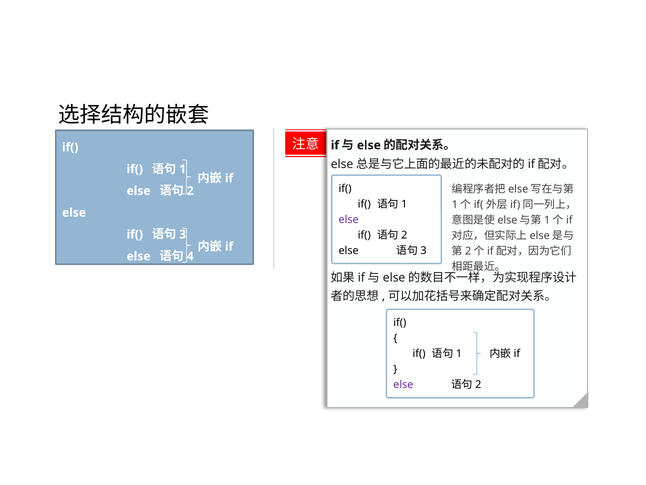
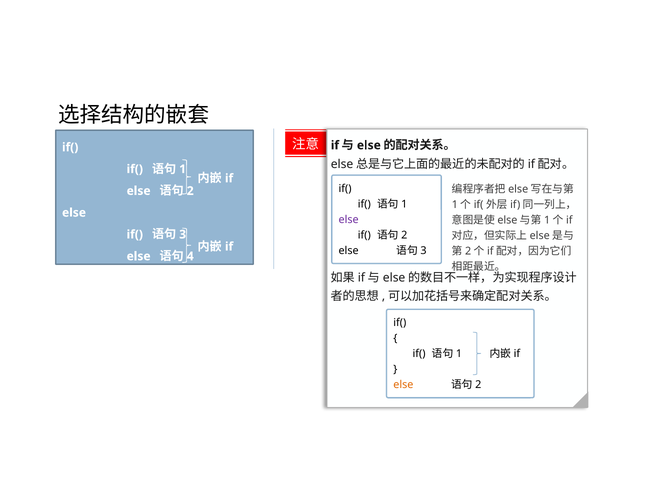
else colour: purple -> orange (403, 384)
